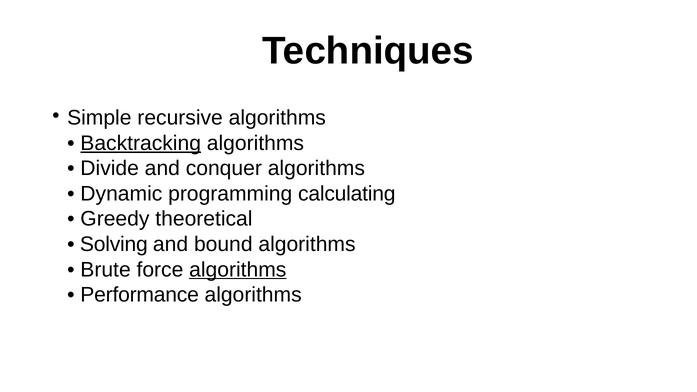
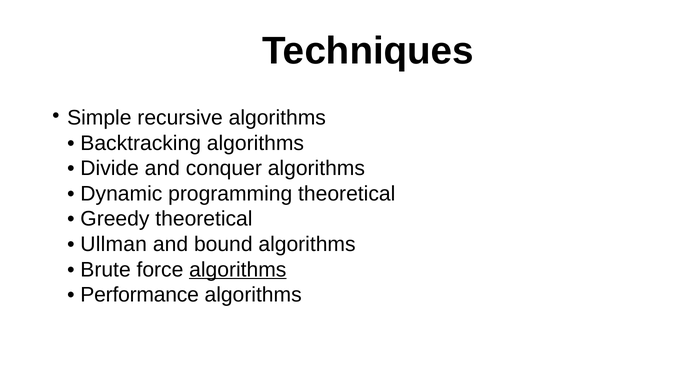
Backtracking underline: present -> none (141, 143)
programming calculating: calculating -> theoretical (347, 194)
Solving: Solving -> Ullman (114, 244)
